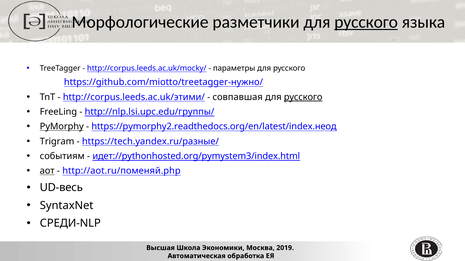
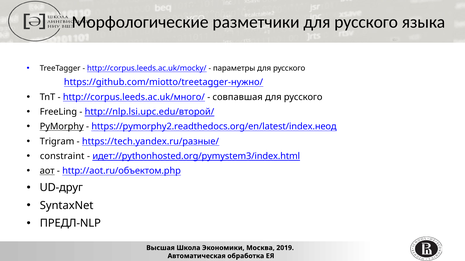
русского underline: present -> none (366, 22)
http://corpus.leeds.ac.uk/этими/: http://corpus.leeds.ac.uk/этими/ -> http://corpus.leeds.ac.uk/много/ (134, 97)
русского underline: present -> none (303, 97)
http://nlp.lsi.upc.edu/группы/: http://nlp.lsi.upc.edu/группы/ -> http://nlp.lsi.upc.edu/второй/ (149, 112)
событиям: событиям -> constraint (62, 156)
http://aot.ru/поменяй.php: http://aot.ru/поменяй.php -> http://aot.ru/объектом.php (122, 171)
UD-весь: UD-весь -> UD-друг (61, 188)
СРЕДИ-NLP: СРЕДИ-NLP -> ПРЕДЛ-NLP (70, 224)
